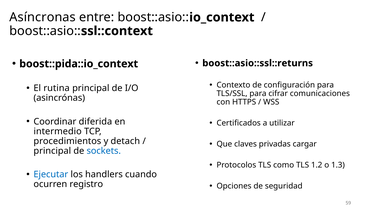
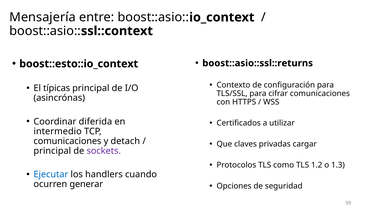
Asíncronas: Asíncronas -> Mensajería (43, 17)
boost::pida::io_context: boost::pida::io_context -> boost::esto::io_context (79, 64)
rutina: rutina -> típicas (57, 89)
procedimientos: procedimientos -> comunicaciones (67, 142)
sockets colour: blue -> purple (104, 151)
registro: registro -> generar (86, 185)
